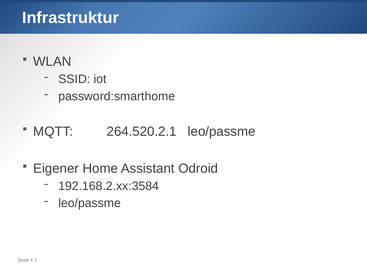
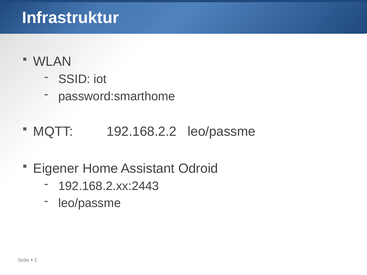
264.520.2.1: 264.520.2.1 -> 192.168.2.2 (142, 132)
192.168.2.xx:3584: 192.168.2.xx:3584 -> 192.168.2.xx:2443 (109, 186)
